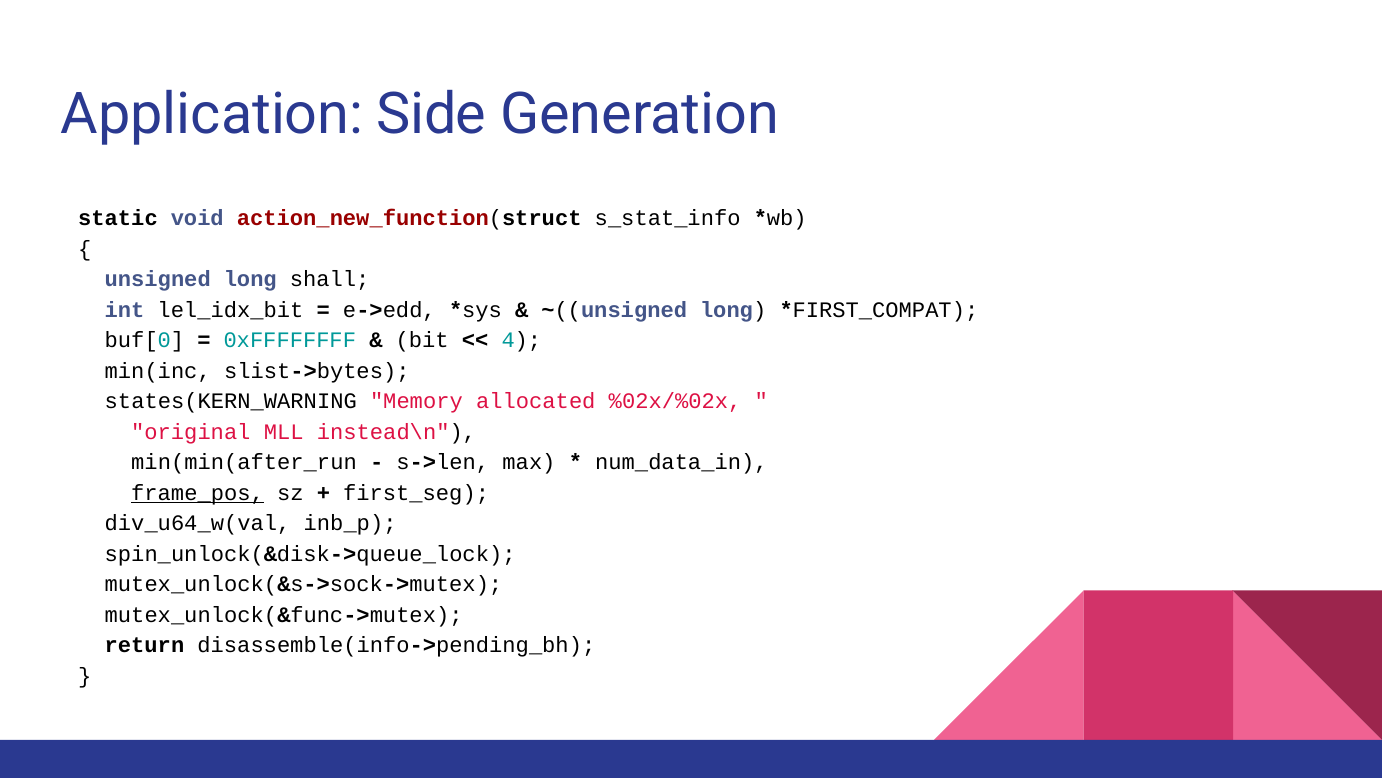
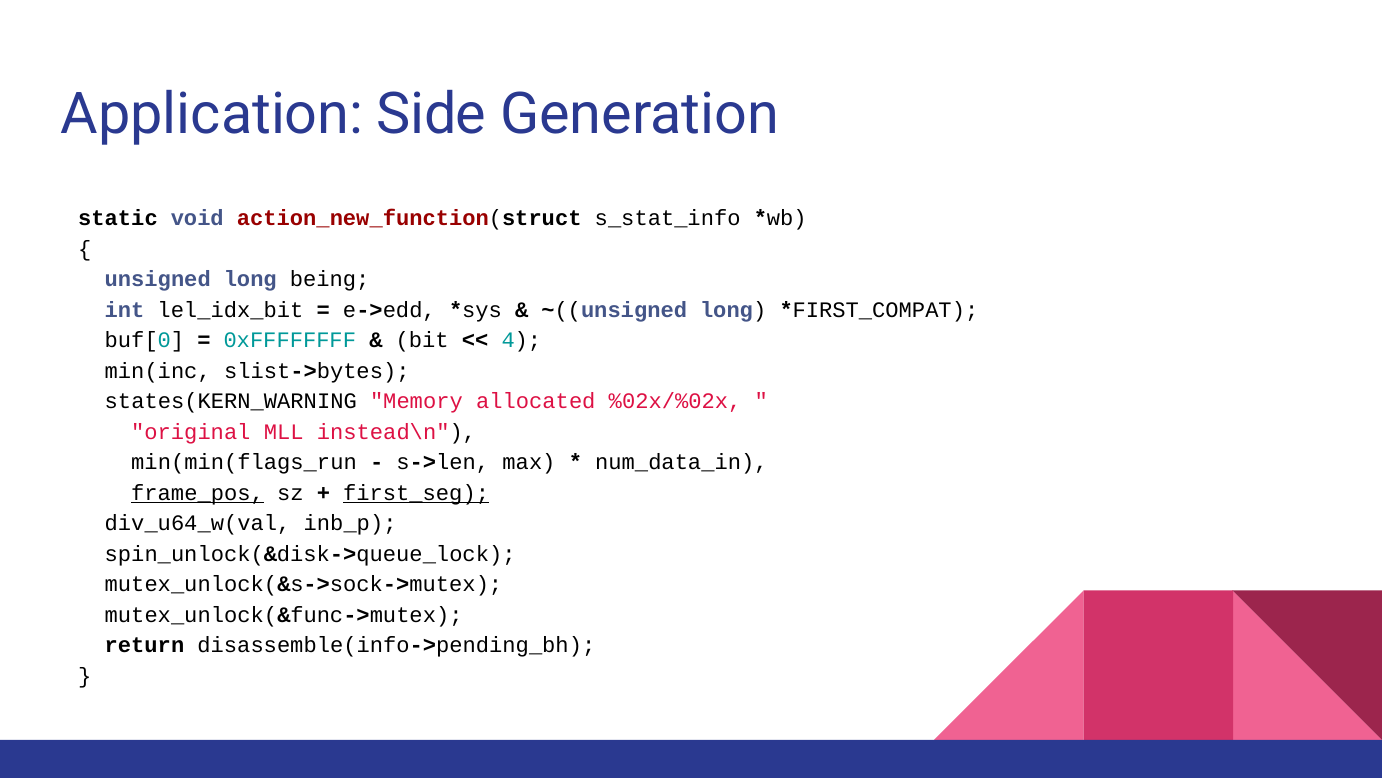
shall: shall -> being (330, 279)
min(min(after_run: min(min(after_run -> min(min(flags_run (244, 462)
first_seg underline: none -> present (416, 493)
